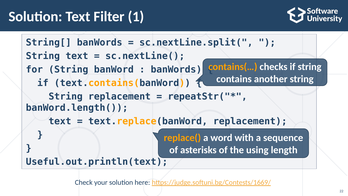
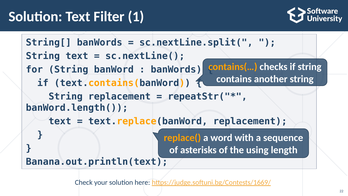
Useful.out.println(text: Useful.out.println(text -> Banana.out.println(text (97, 162)
